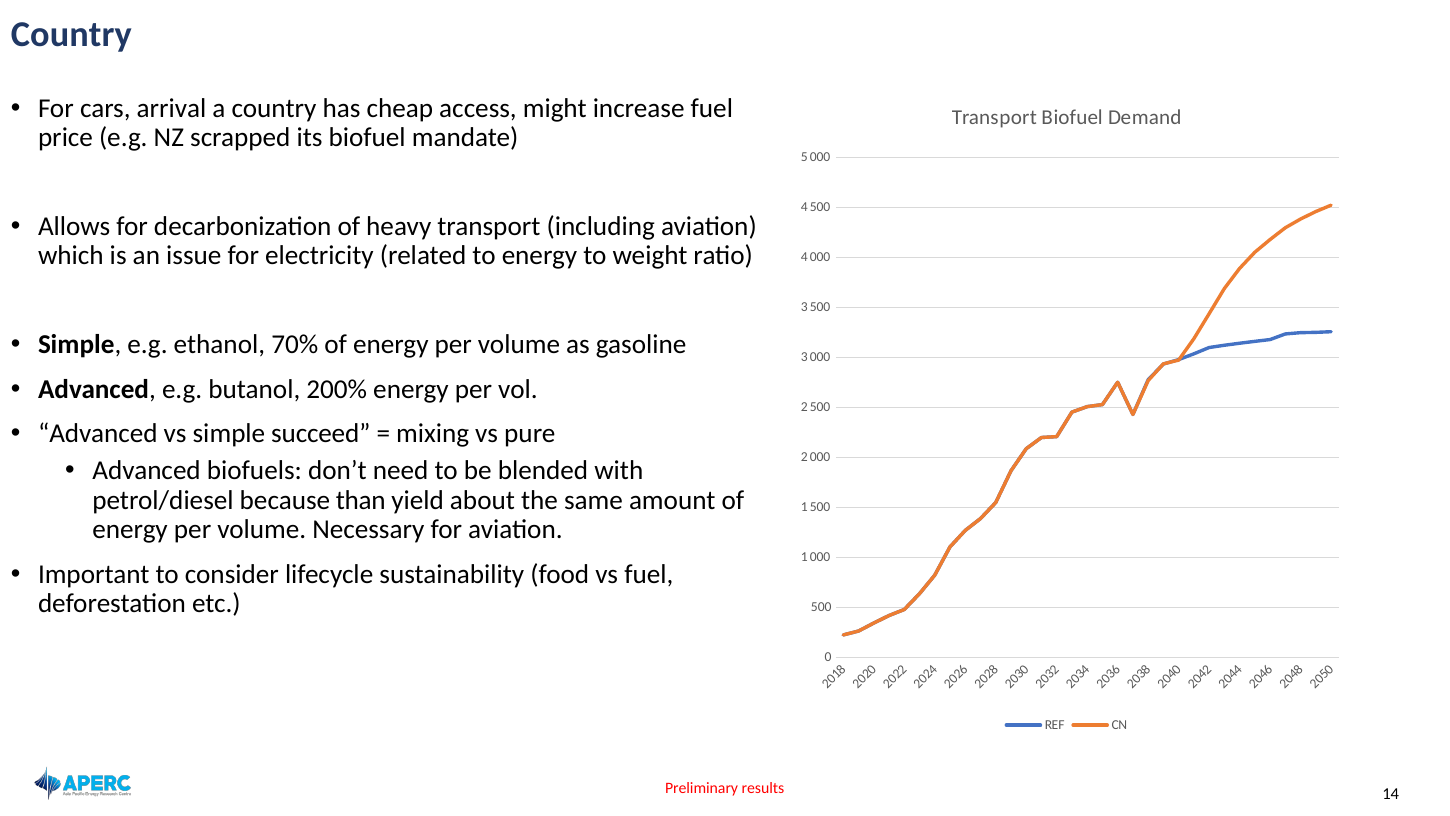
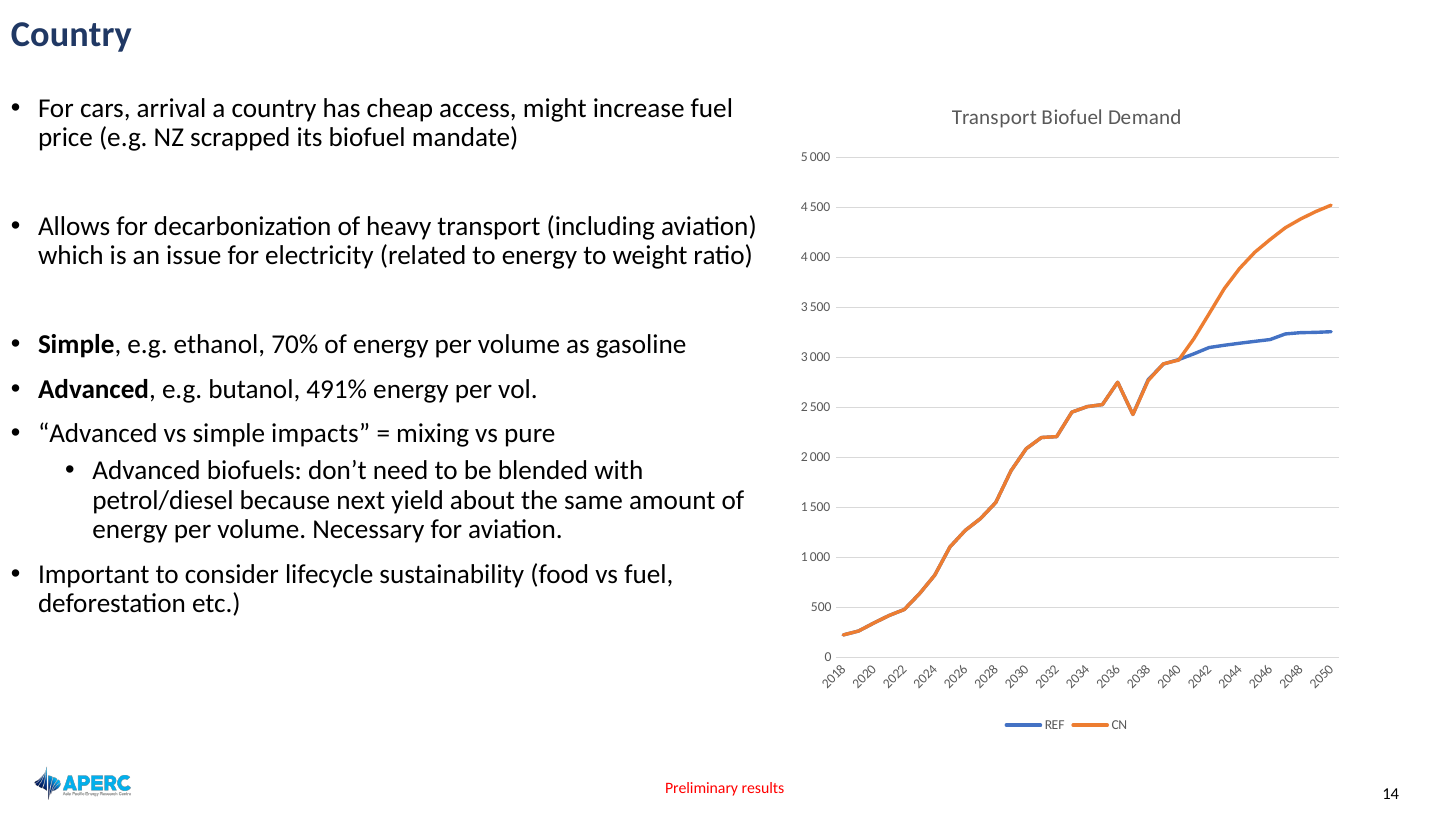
200%: 200% -> 491% (337, 389)
succeed: succeed -> impacts (321, 434)
than: than -> next (361, 500)
